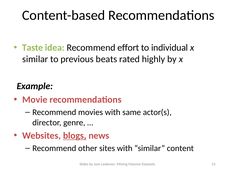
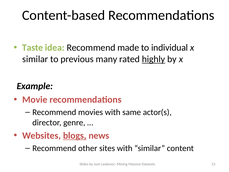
effort: effort -> made (128, 48)
beats: beats -> many (106, 59)
highly underline: none -> present (154, 59)
